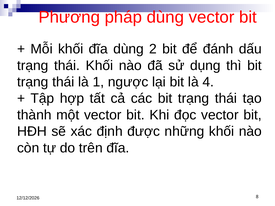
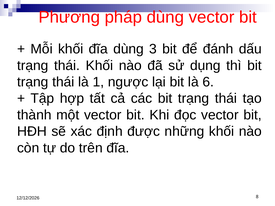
2: 2 -> 3 (153, 49)
4: 4 -> 6 (208, 82)
